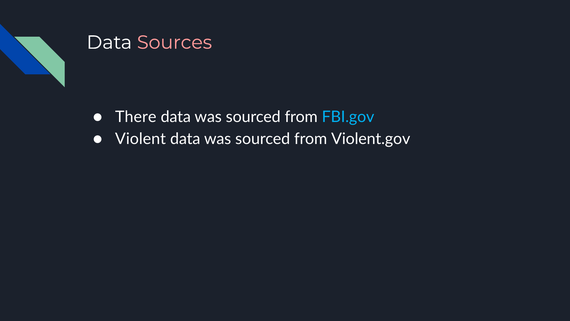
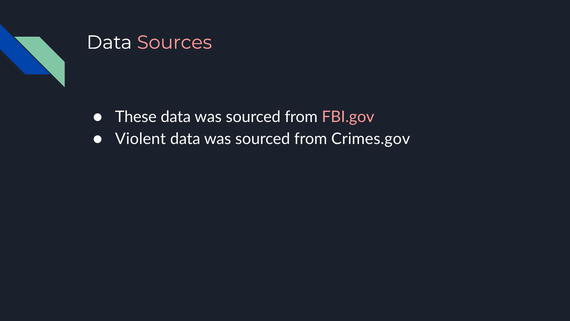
There: There -> These (136, 117)
FBI.gov colour: light blue -> pink (348, 117)
Violent.gov: Violent.gov -> Crimes.gov (371, 139)
